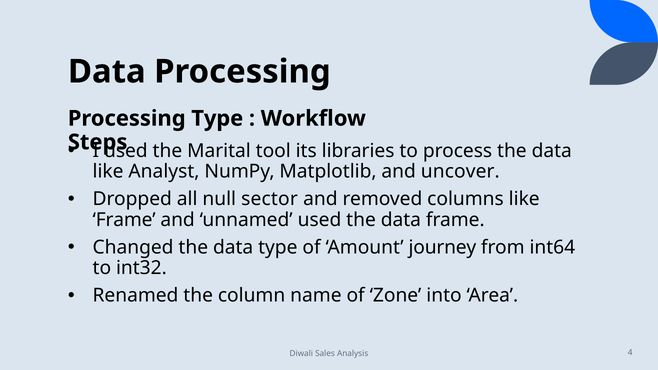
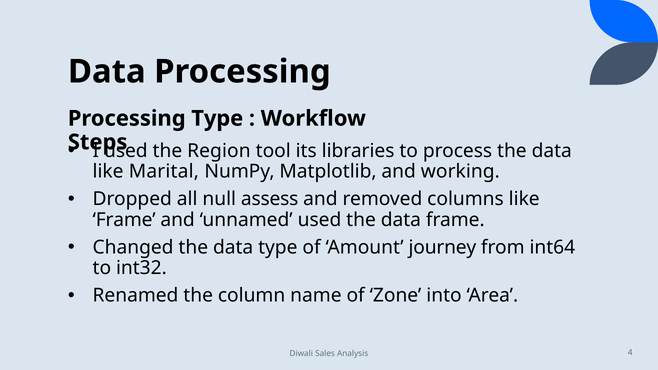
Marital: Marital -> Region (219, 151)
Analyst: Analyst -> Marital (164, 172)
uncover: uncover -> working (460, 172)
sector: sector -> assess (270, 199)
